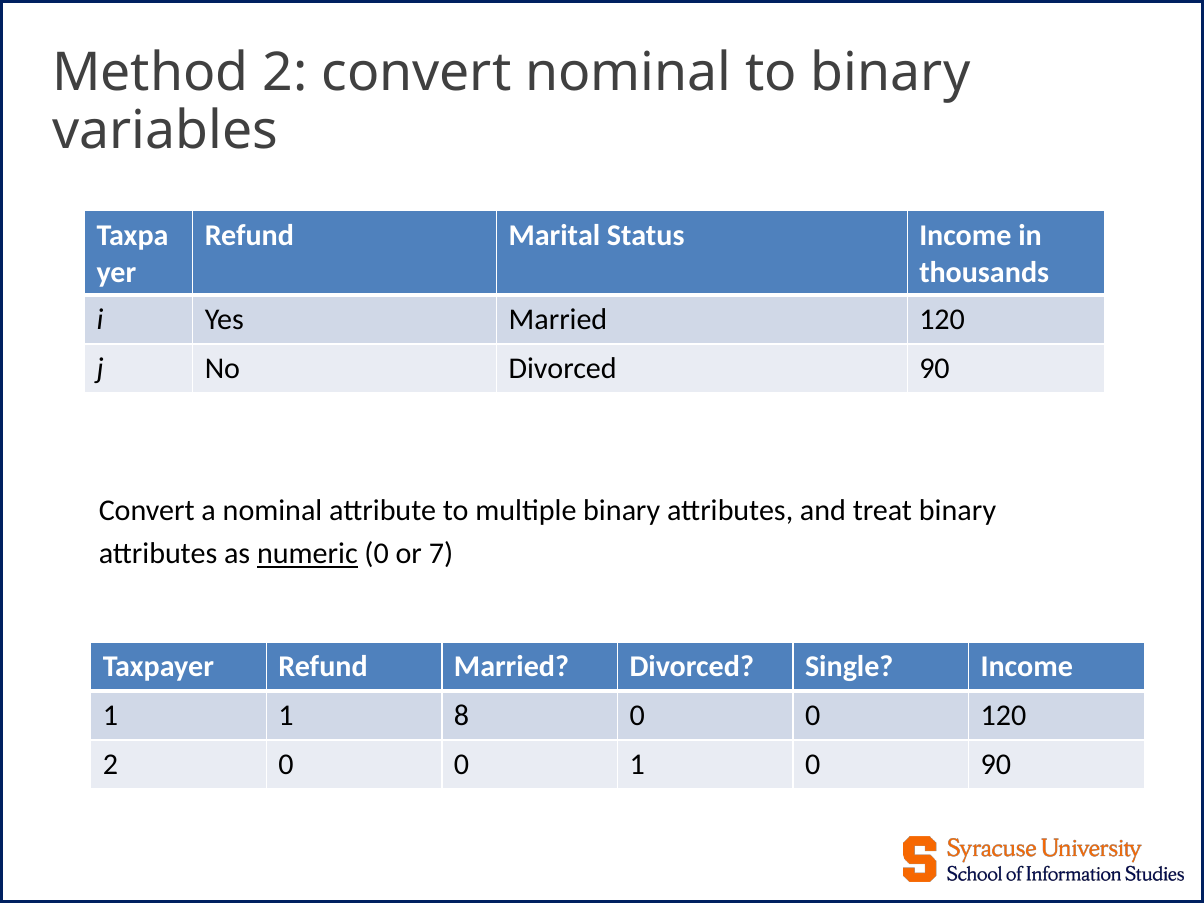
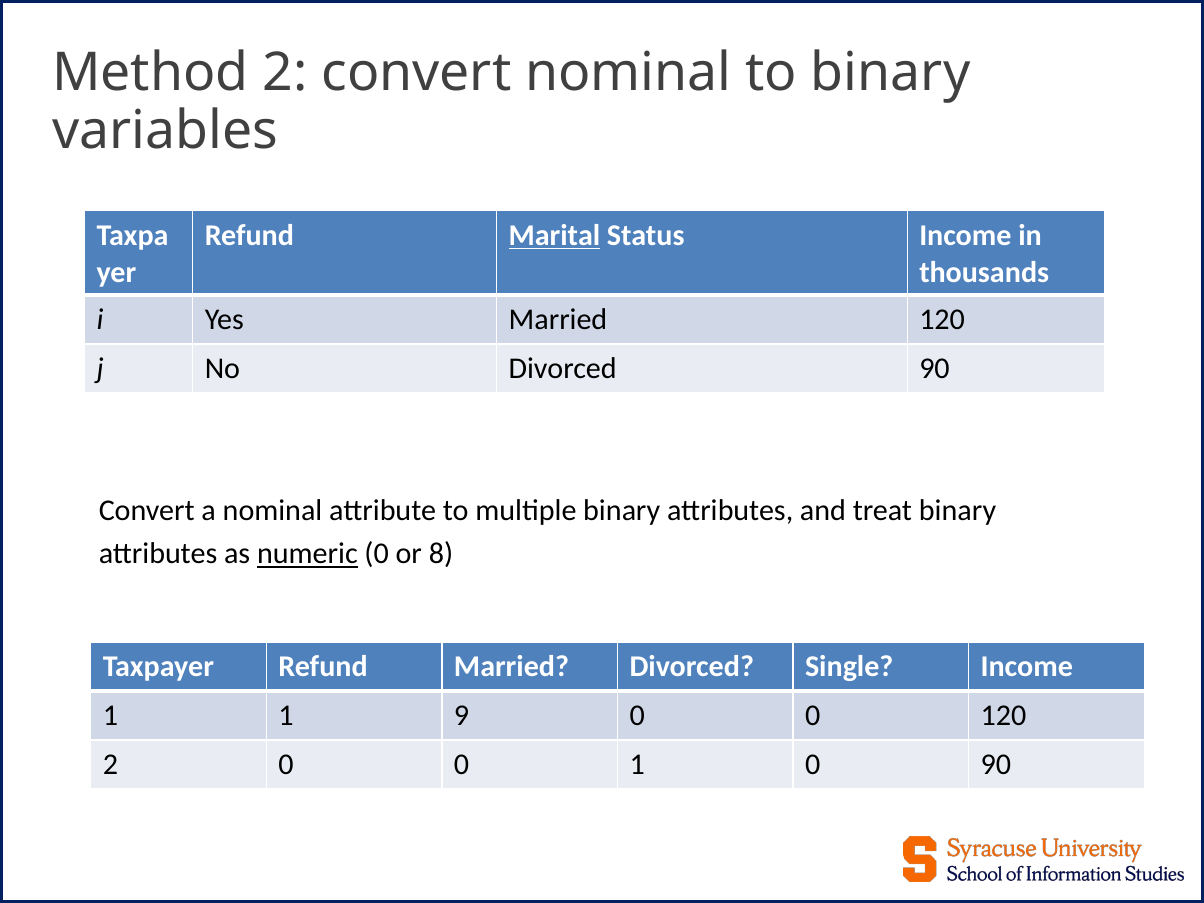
Marital underline: none -> present (554, 235)
7: 7 -> 8 (441, 554)
8: 8 -> 9 (462, 716)
